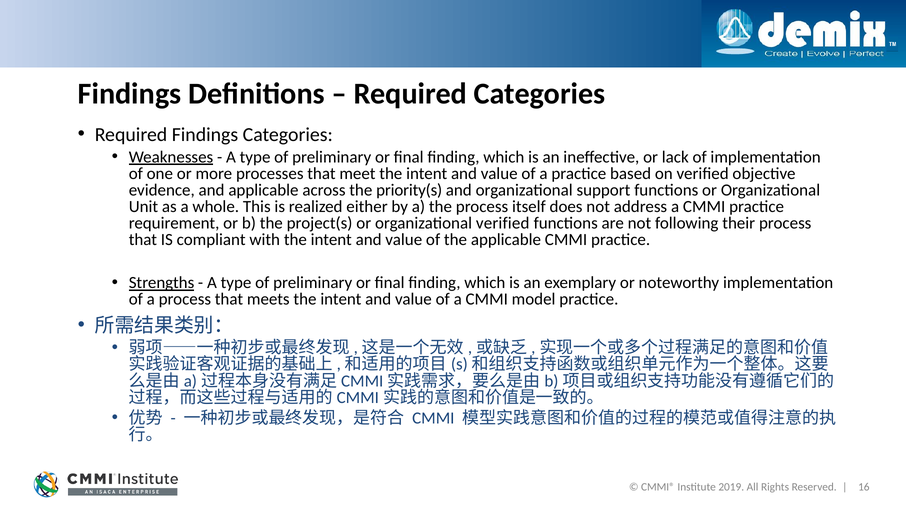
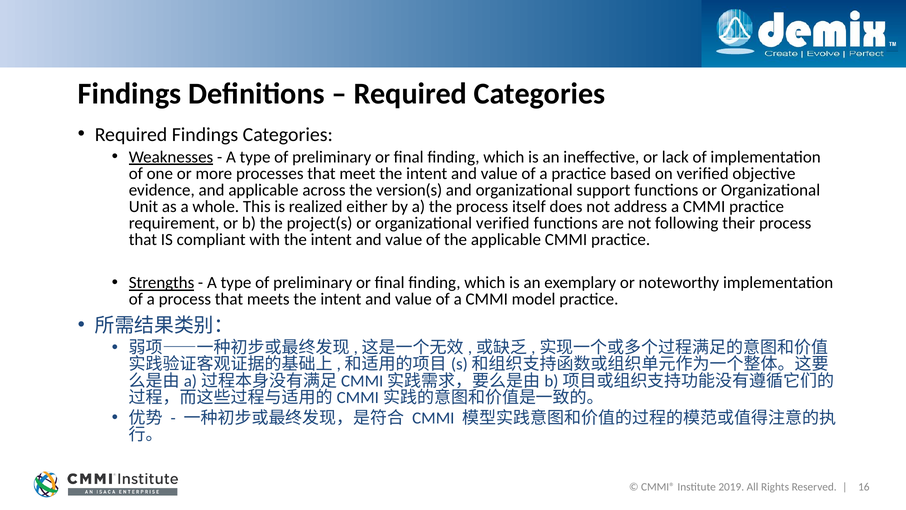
priority(s: priority(s -> version(s (409, 190)
